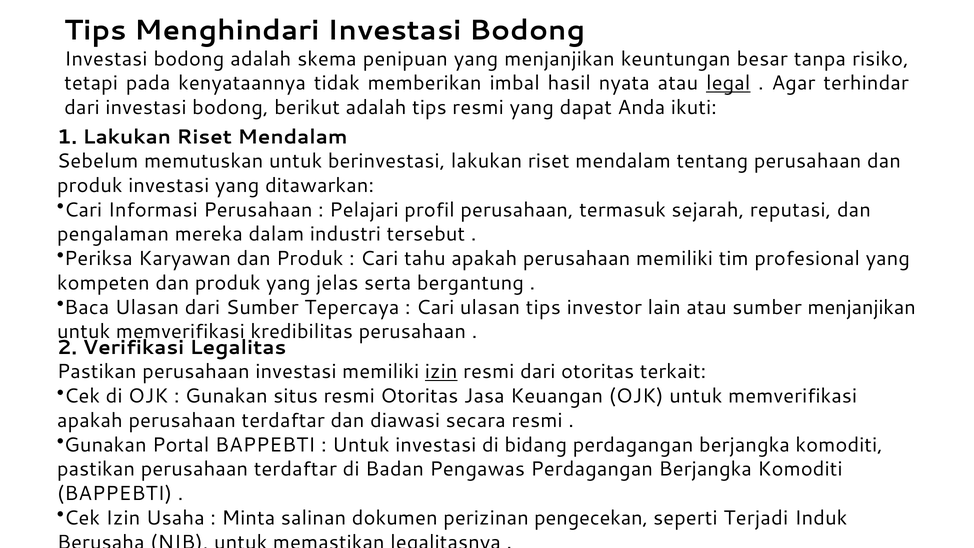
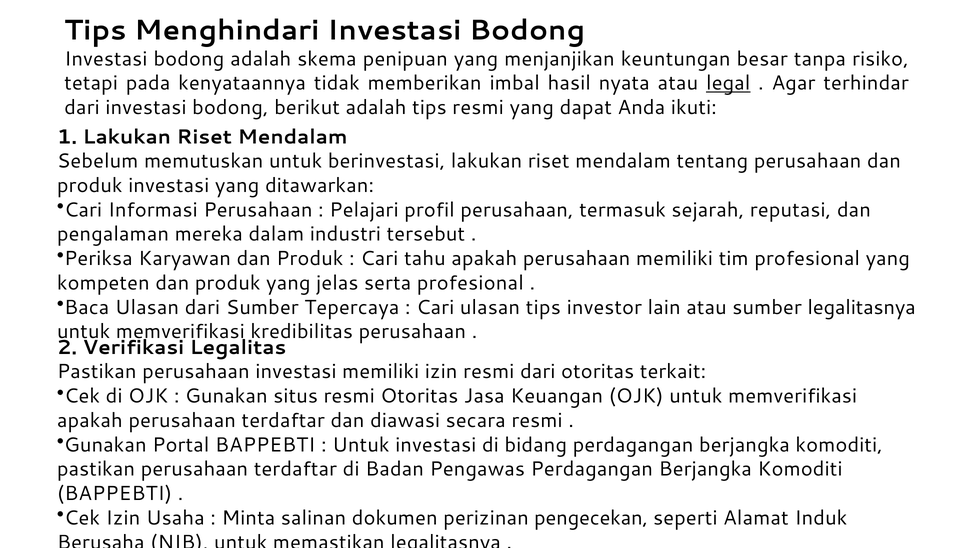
serta bergantung: bergantung -> profesional (470, 283)
sumber menjanjikan: menjanjikan -> legalitasnya (862, 307)
izin underline: present -> none (441, 372)
Terjadi: Terjadi -> Alamat (756, 518)
